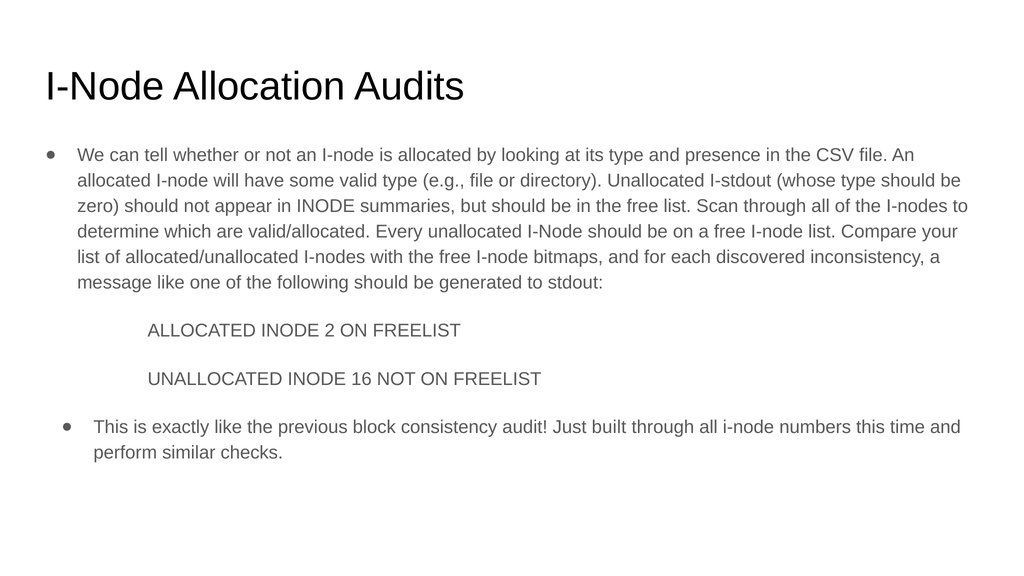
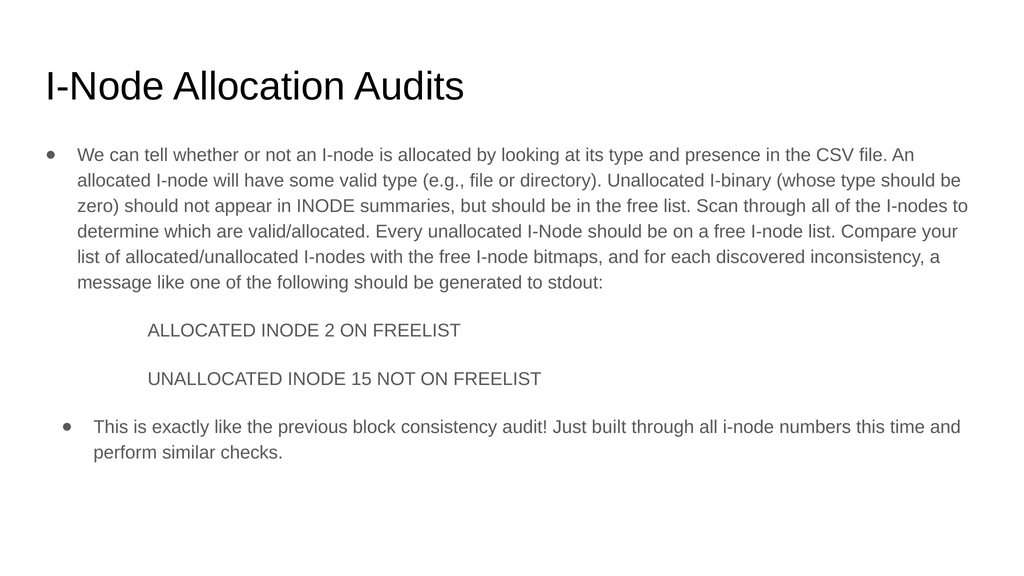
I-stdout: I-stdout -> I-binary (740, 181)
16: 16 -> 15 (361, 379)
